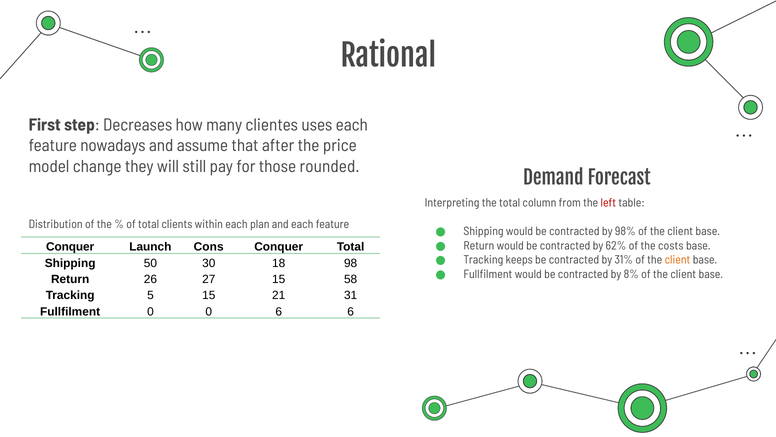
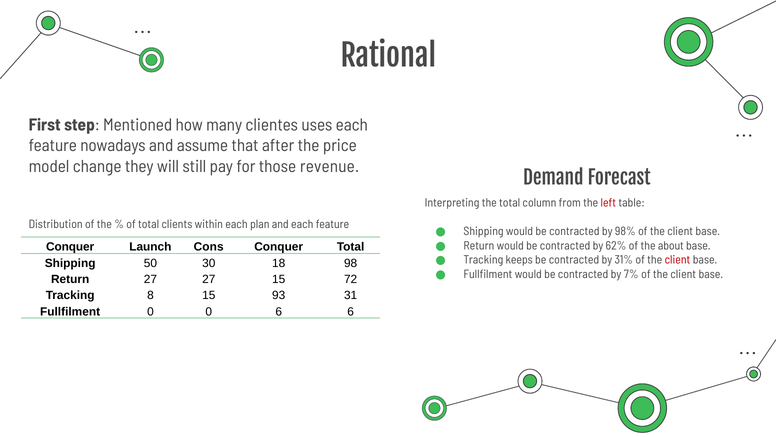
Decreases: Decreases -> Mentioned (138, 125)
rounded: rounded -> revenue (329, 166)
costs: costs -> about (671, 246)
client colour: orange -> red (677, 260)
8%: 8% -> 7% (631, 274)
Return 26: 26 -> 27 (150, 279)
58: 58 -> 72 (351, 279)
5: 5 -> 8 (150, 295)
21: 21 -> 93 (279, 295)
